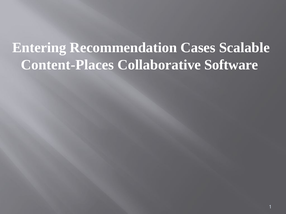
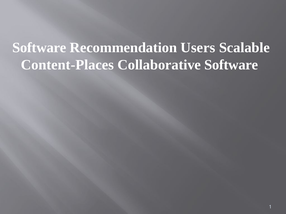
Entering: Entering -> Software (39, 48)
Cases: Cases -> Users (198, 48)
